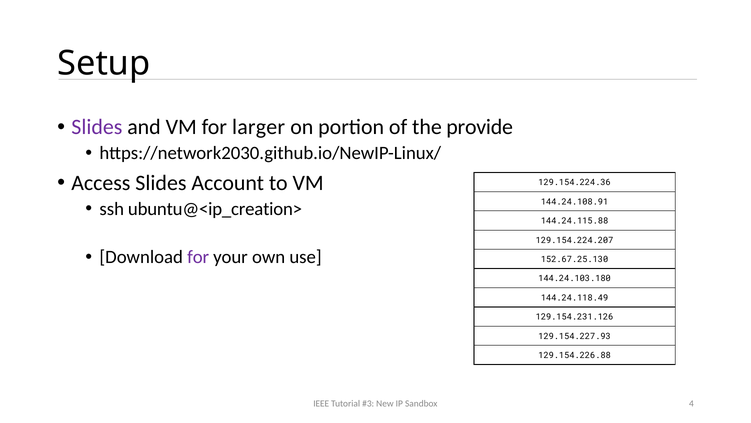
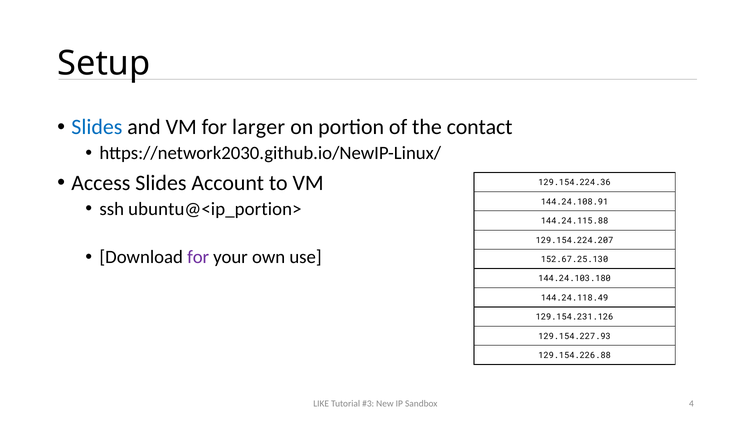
Slides colour: purple -> blue (97, 127)
provide: provide -> contact (480, 127)
ubuntu@<ip_creation>: ubuntu@<ip_creation> -> ubuntu@<ip_portion> (215, 209)
IEEE: IEEE -> LIKE (321, 403)
